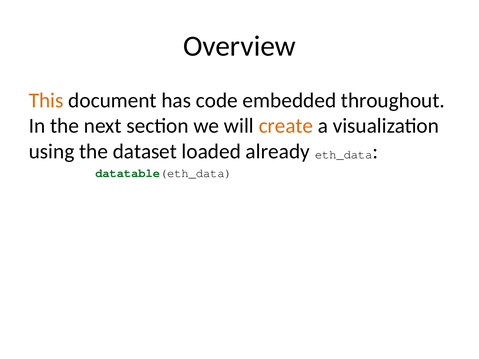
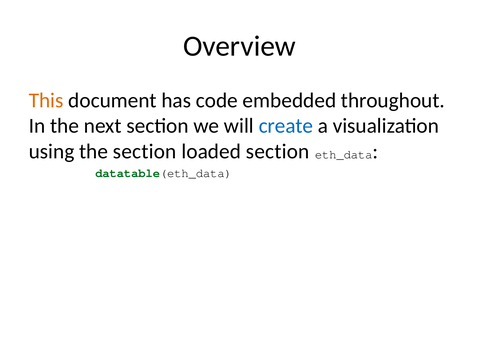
create colour: orange -> blue (286, 126)
the dataset: dataset -> section (145, 152)
loaded already: already -> section (278, 152)
